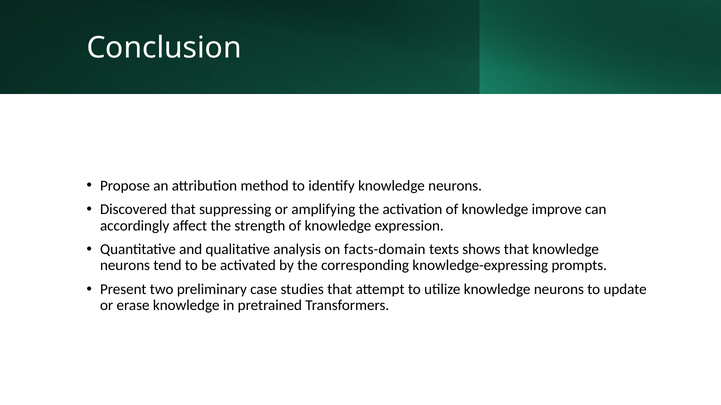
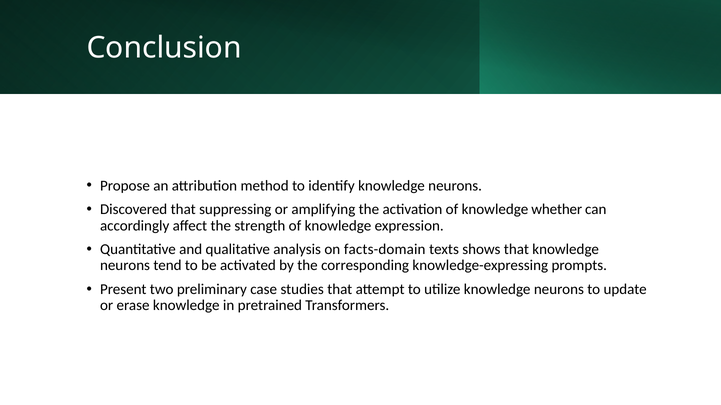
improve: improve -> whether (557, 210)
